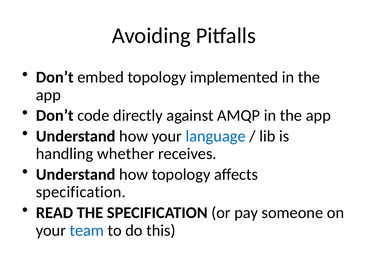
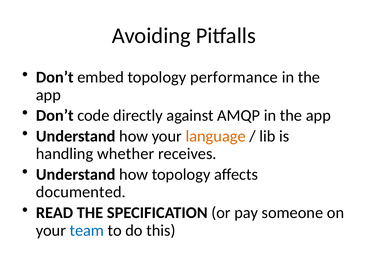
implemented: implemented -> performance (234, 77)
language colour: blue -> orange (216, 136)
specification: specification -> documented (81, 192)
